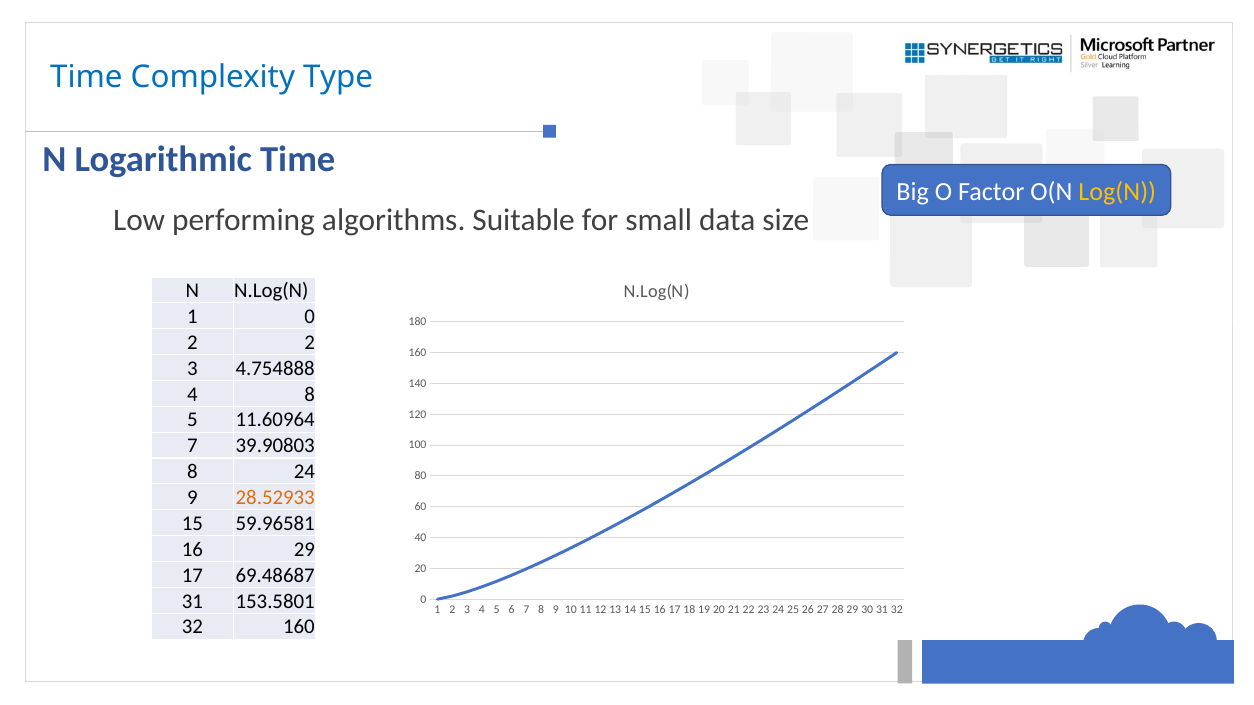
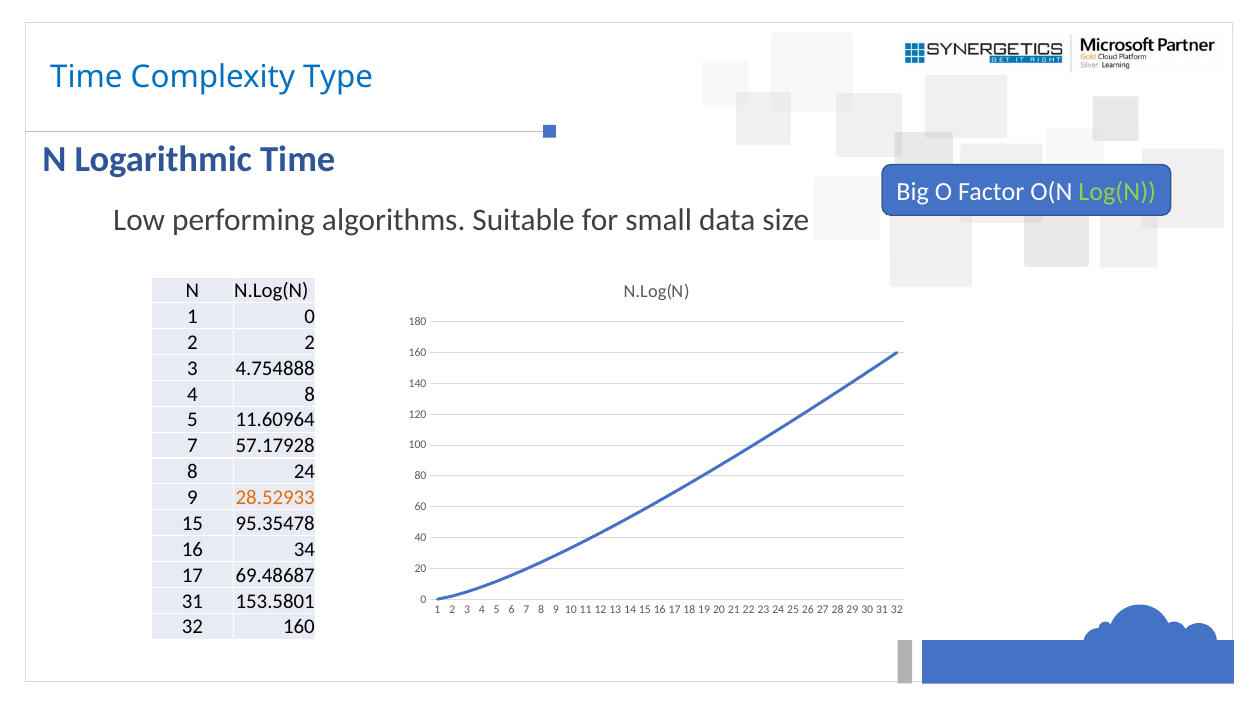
Log(N colour: yellow -> light green (1117, 192)
39.90803: 39.90803 -> 57.17928 (275, 446)
59.96581: 59.96581 -> 95.35478 (275, 524)
16 29: 29 -> 34 (304, 550)
